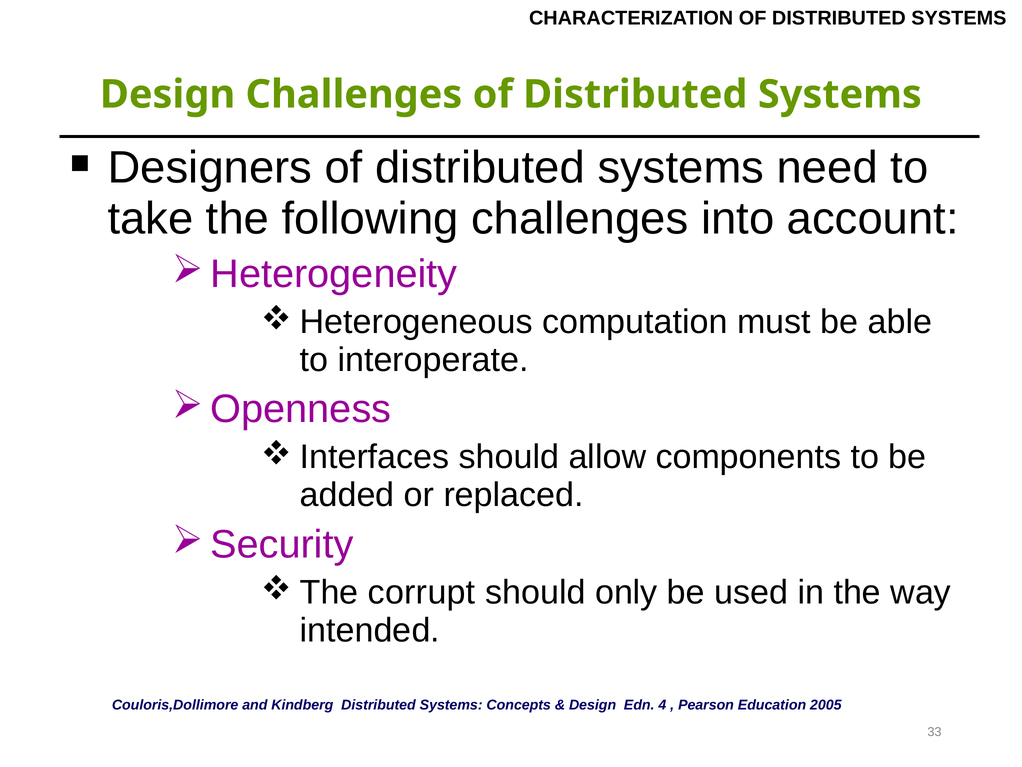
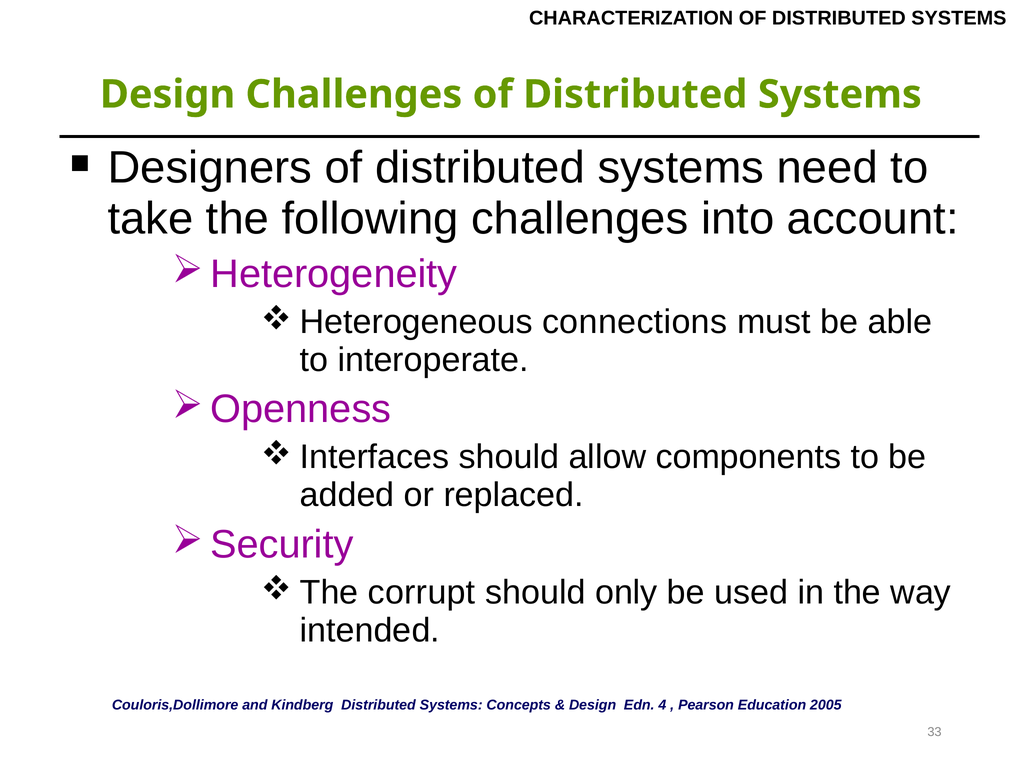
computation: computation -> connections (635, 322)
